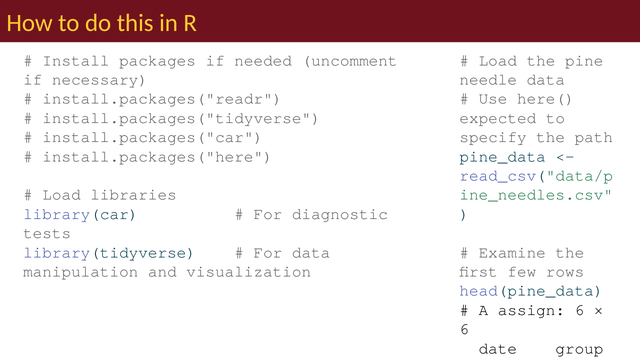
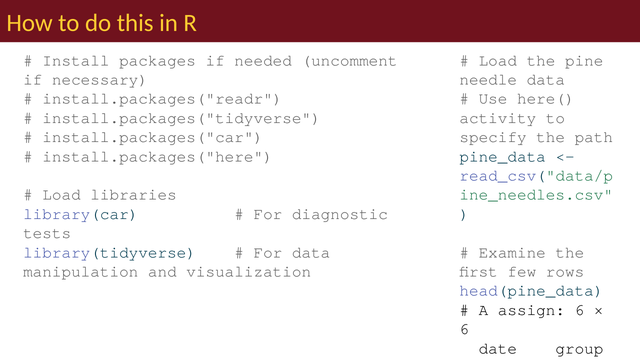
expected: expected -> activity (498, 118)
